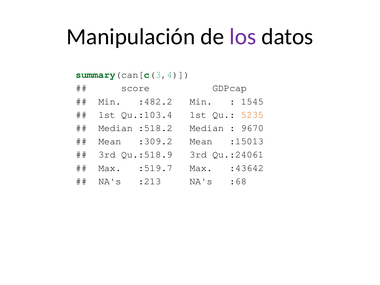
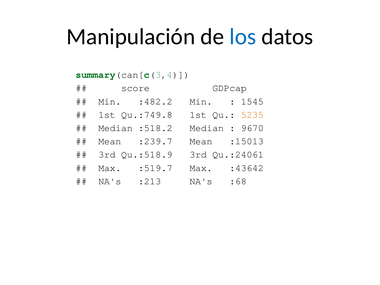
los colour: purple -> blue (243, 37)
Qu.:103.4: Qu.:103.4 -> Qu.:749.8 (147, 115)
:309.2: :309.2 -> :239.7 (155, 141)
